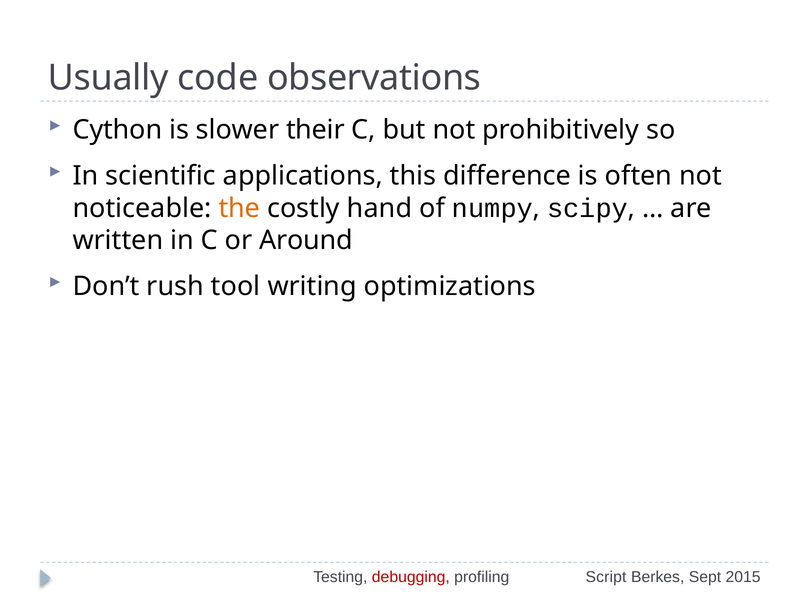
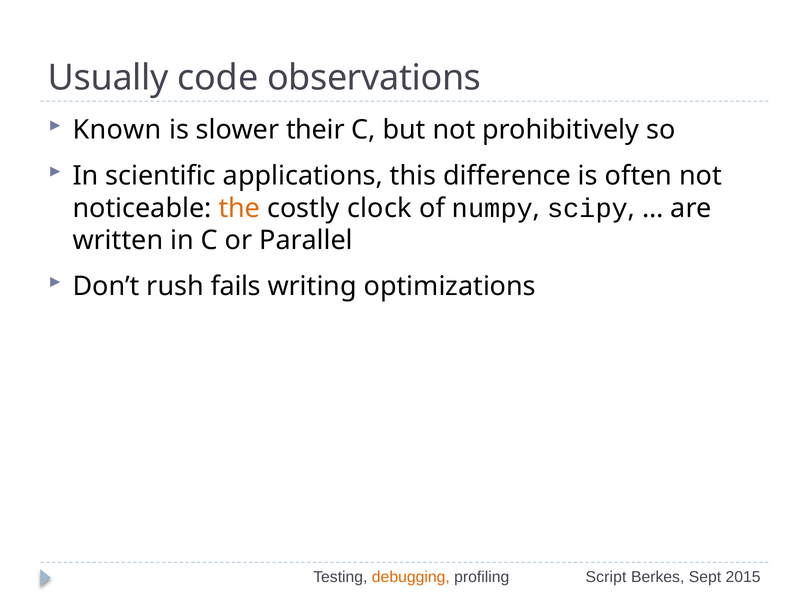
Cython: Cython -> Known (117, 130)
hand: hand -> clock (379, 208)
Around: Around -> Parallel (306, 240)
tool: tool -> fails (236, 286)
debugging colour: red -> orange (411, 577)
